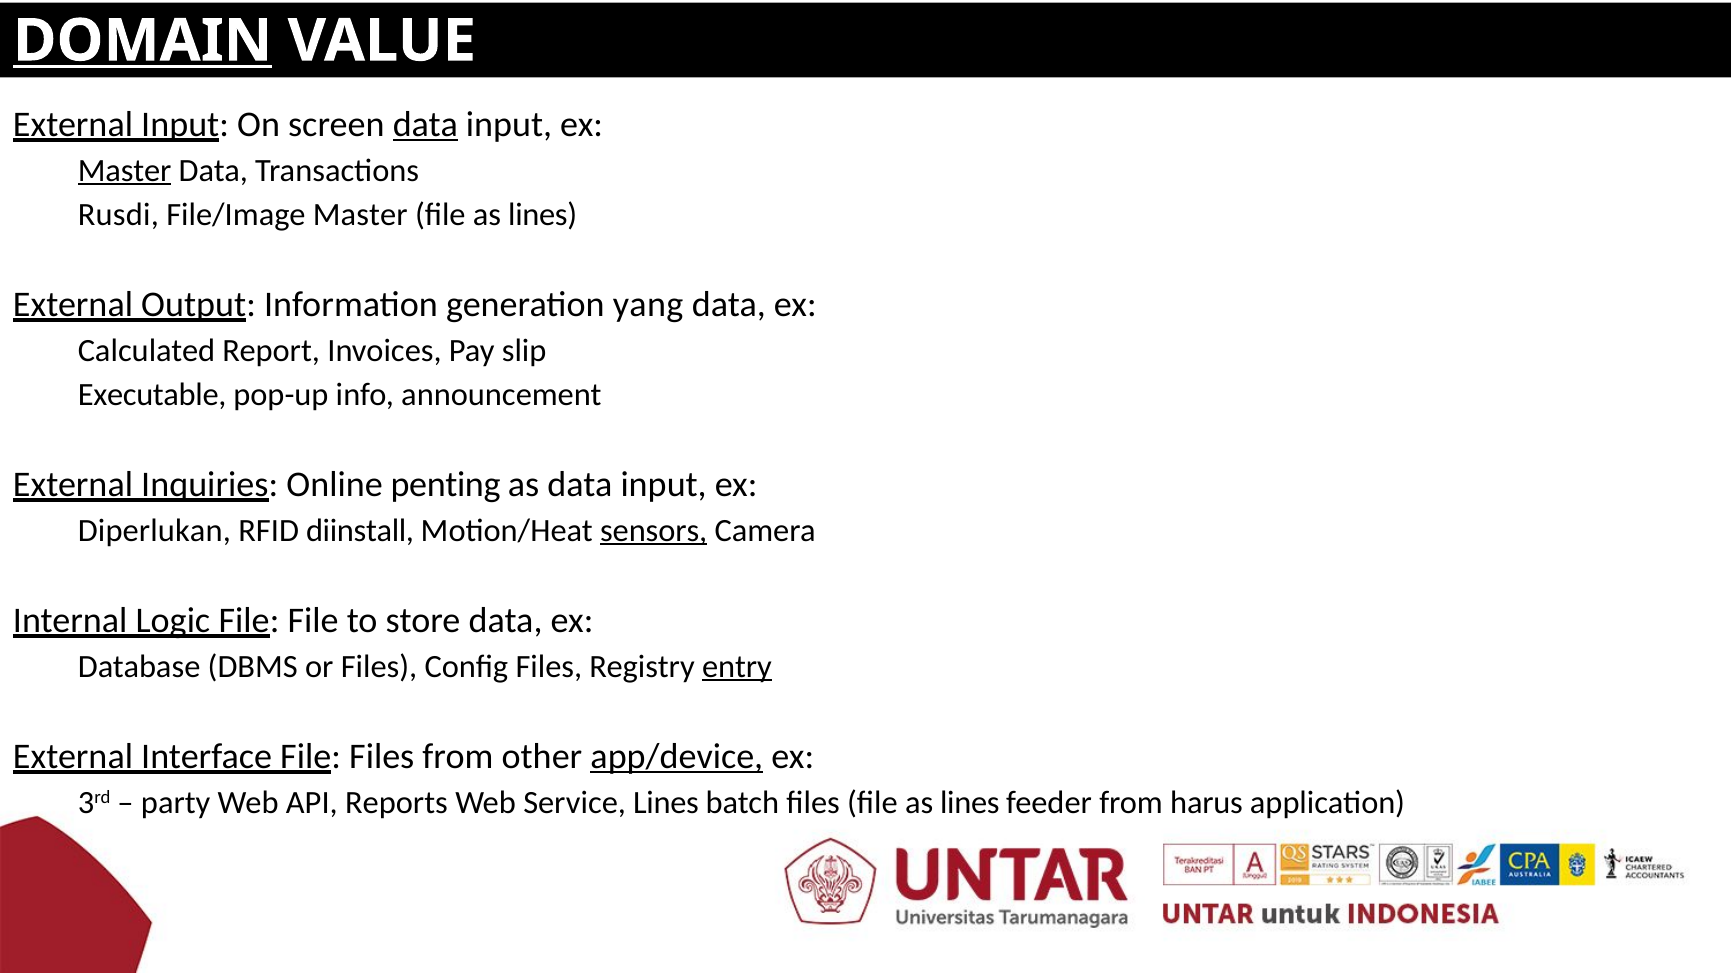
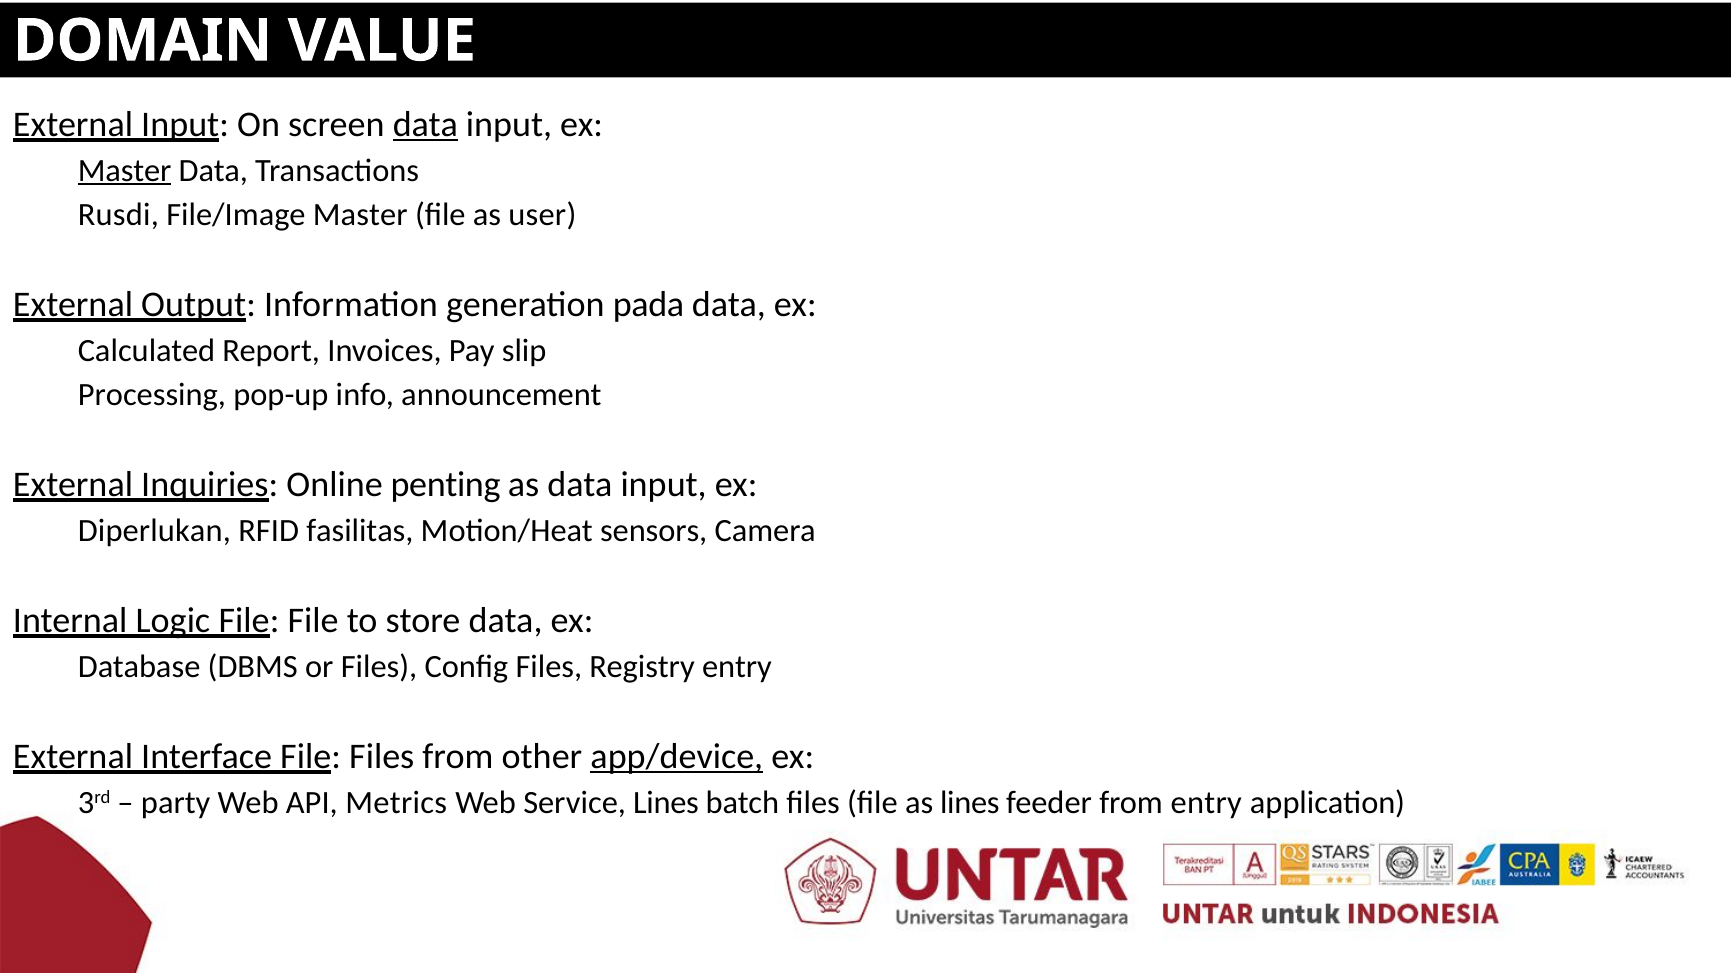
DOMAIN underline: present -> none (143, 41)
lines: lines -> user (542, 215)
yang: yang -> pada (648, 305)
Executable: Executable -> Processing (152, 395)
diinstall: diinstall -> fasilitas (360, 531)
sensors underline: present -> none (654, 531)
entry underline: present -> none (737, 667)
Reports: Reports -> Metrics (396, 803)
from harus: harus -> entry (1206, 803)
